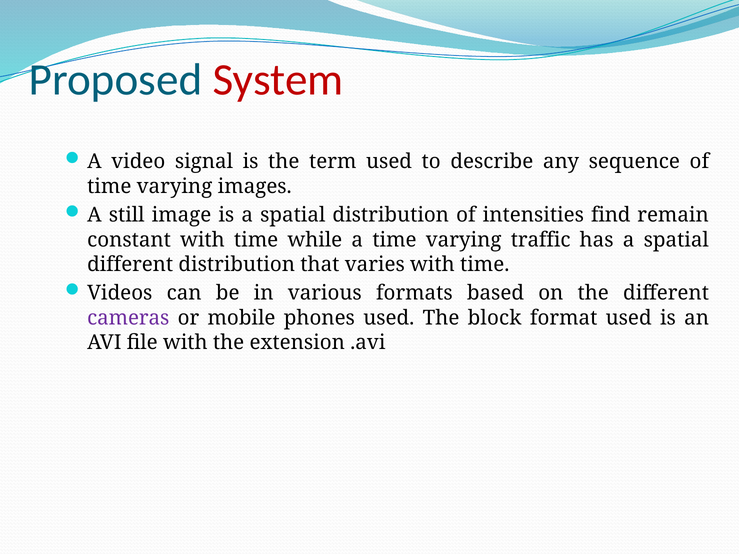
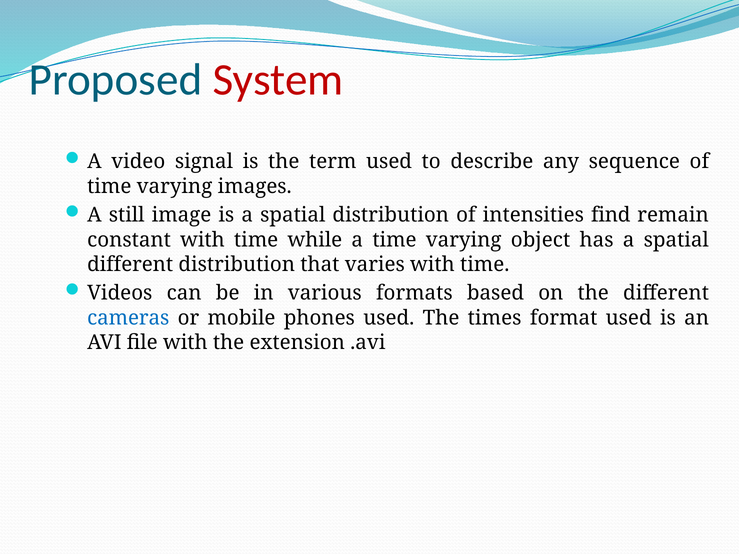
traffic: traffic -> object (541, 240)
cameras colour: purple -> blue (128, 318)
block: block -> times (495, 318)
